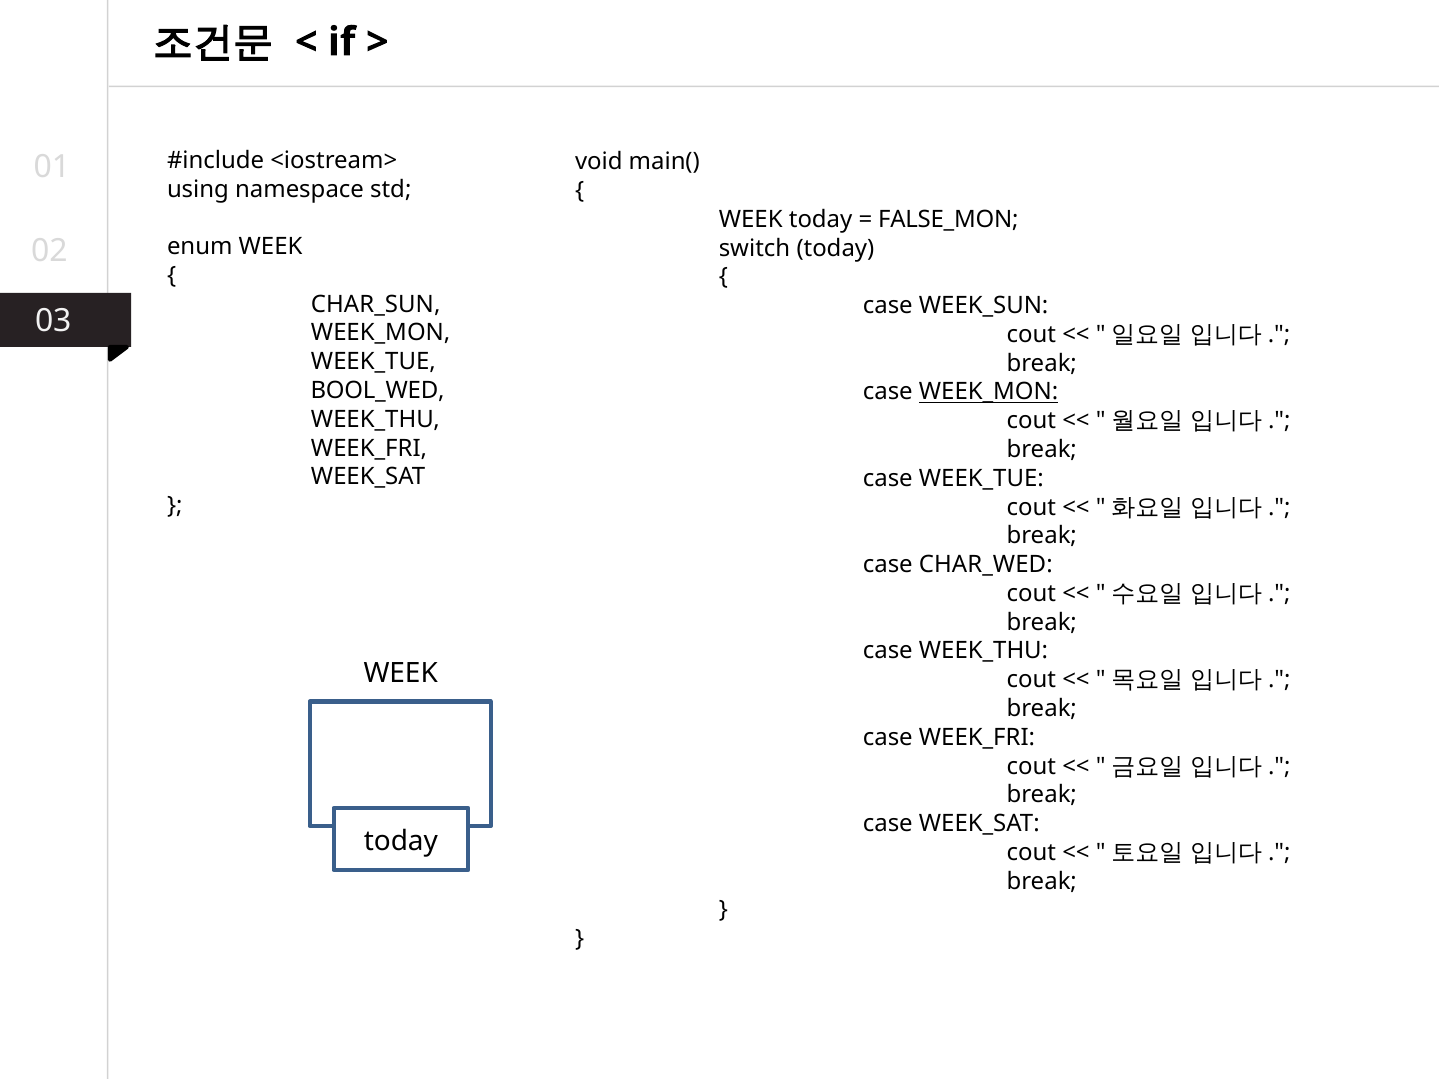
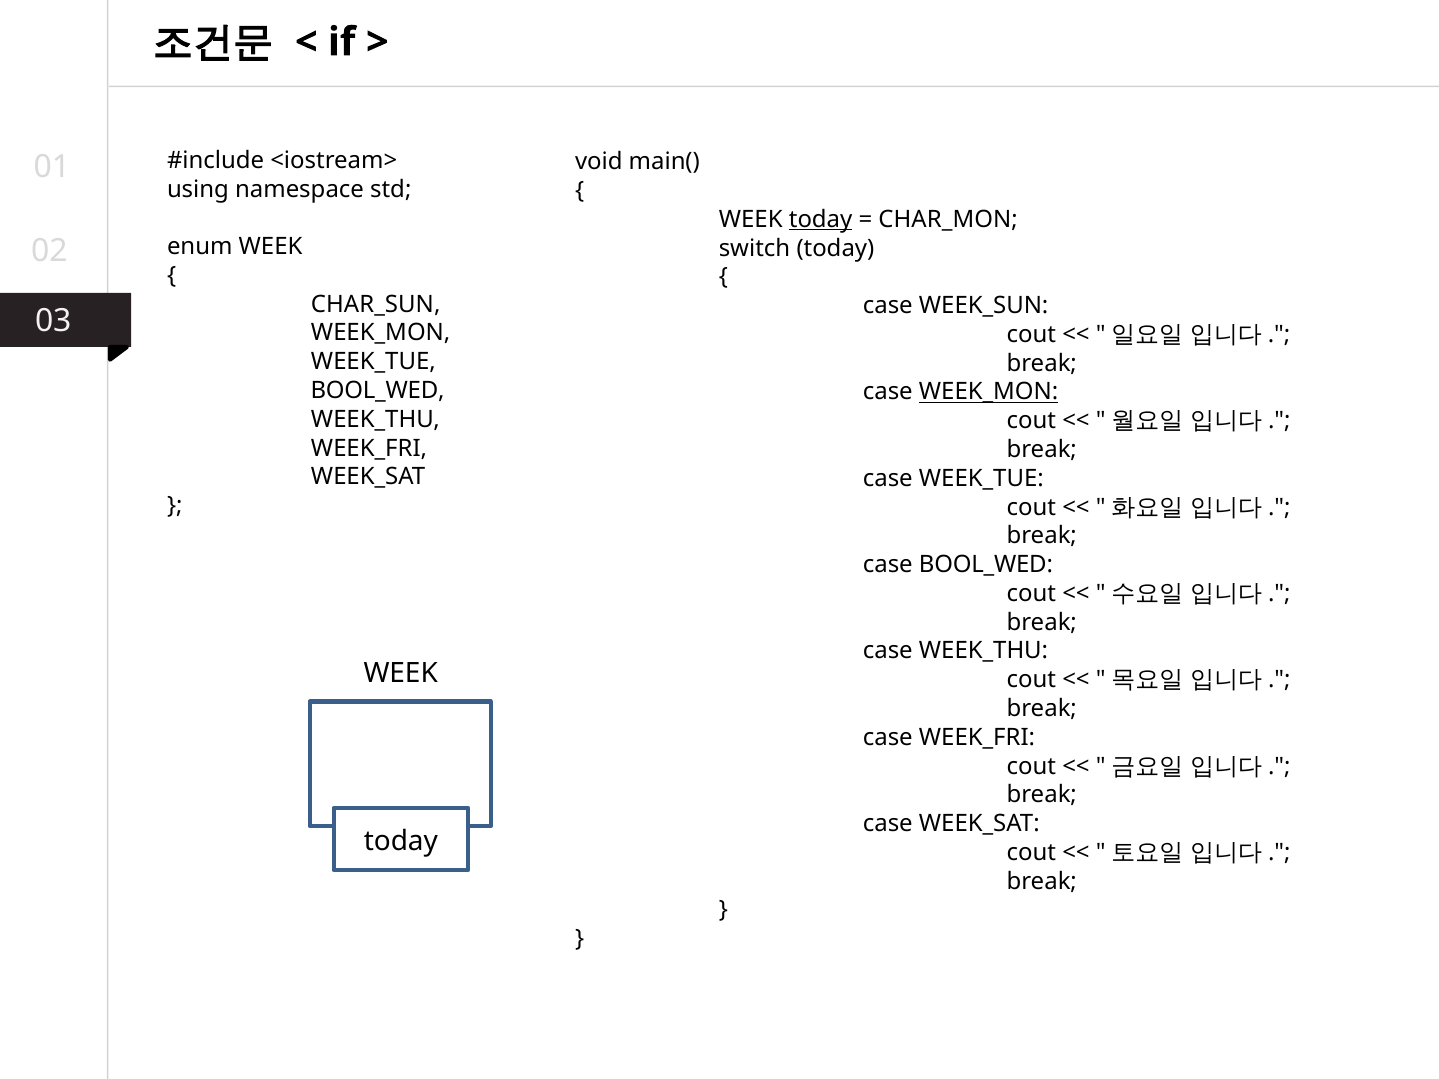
today underline: none -> present (821, 219)
FALSE_MON: FALSE_MON -> CHAR_MON (948, 219)
case CHAR_WED: CHAR_WED -> BOOL_WED (986, 565)
